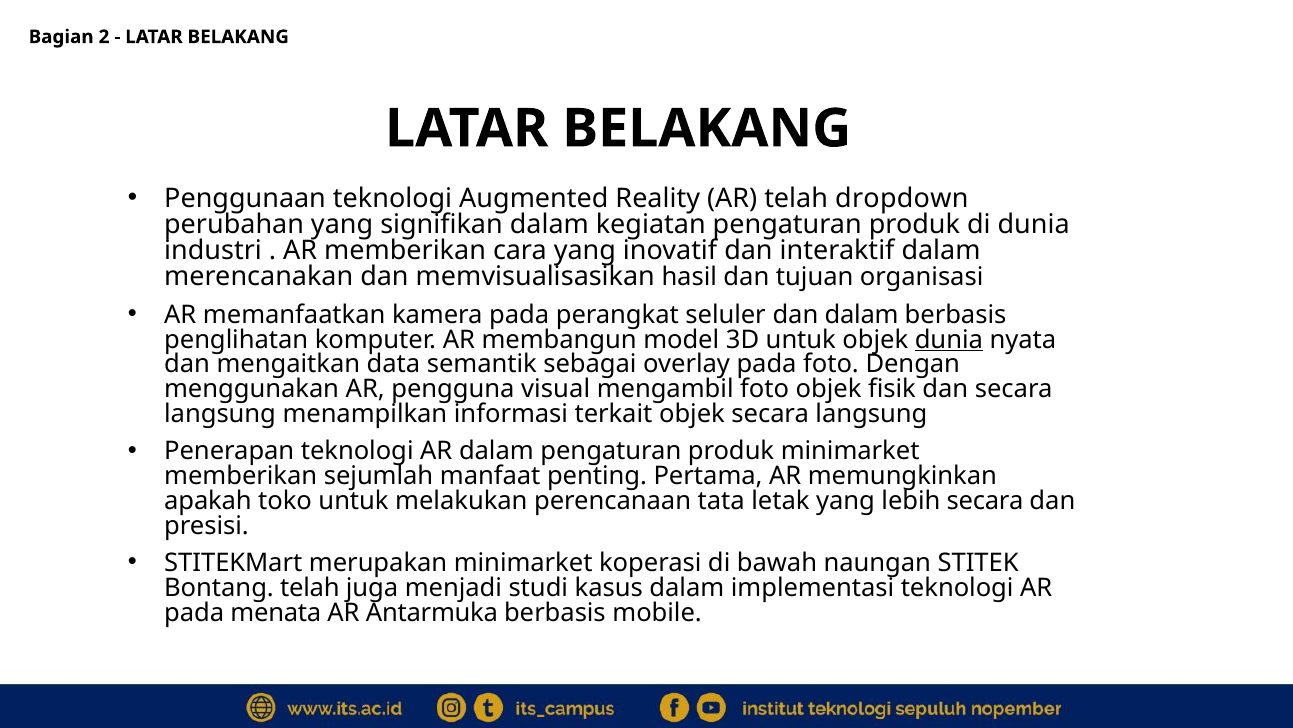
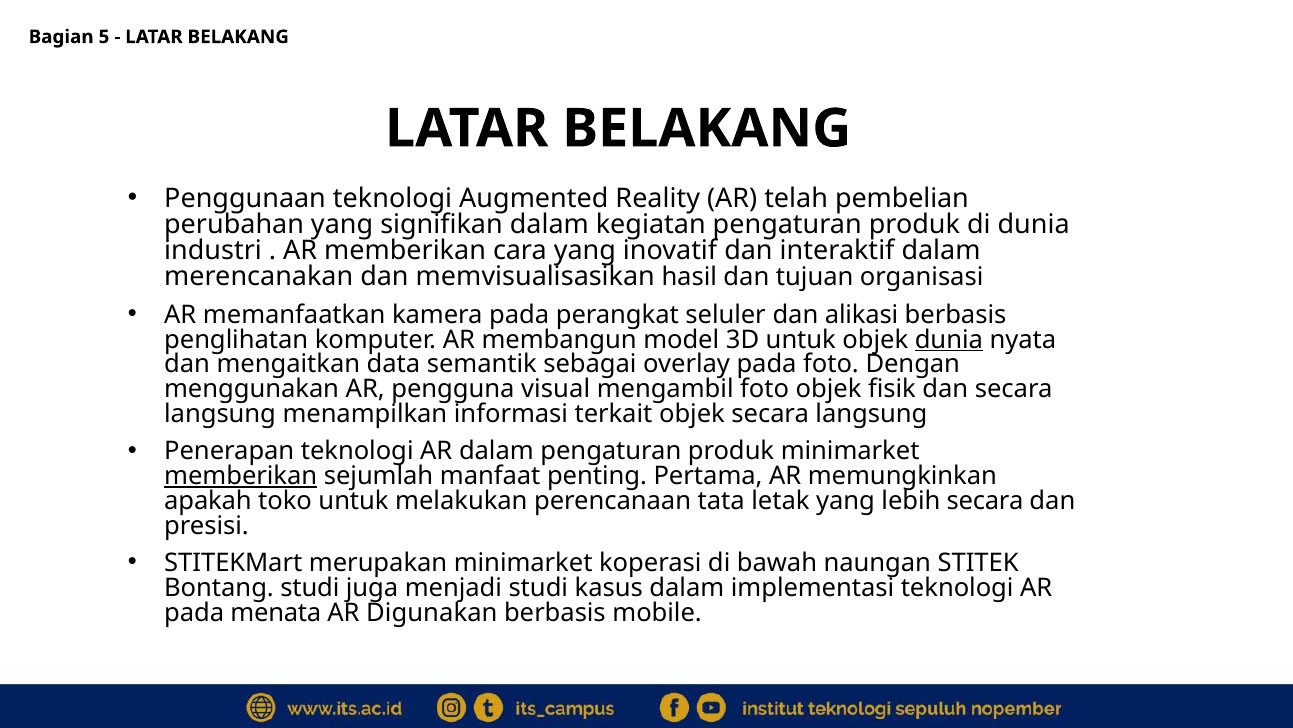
2: 2 -> 5 (104, 37)
dropdown: dropdown -> pembelian (902, 198)
dan dalam: dalam -> alikasi (862, 314)
memberikan underline: none -> present (241, 476)
Bontang telah: telah -> studi (310, 587)
Antarmuka: Antarmuka -> Digunakan (432, 612)
